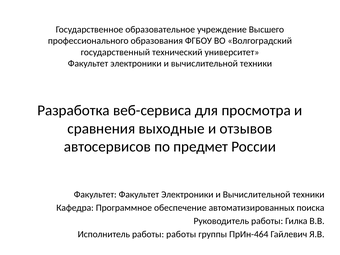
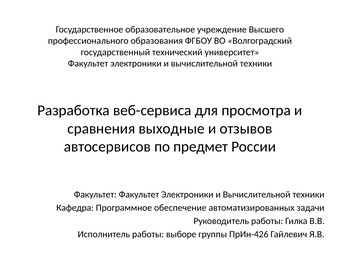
поиска: поиска -> задачи (311, 208)
работы работы: работы -> выборе (181, 234)
ПрИн-464: ПрИн-464 -> ПрИн-426 (249, 234)
